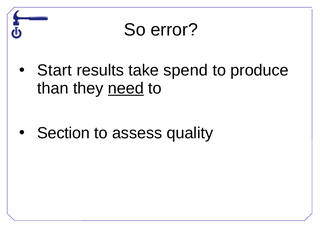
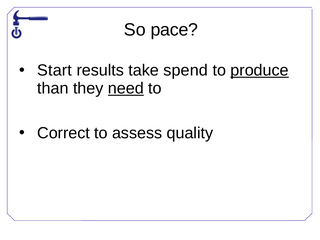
error: error -> pace (174, 30)
produce underline: none -> present (260, 70)
Section: Section -> Correct (63, 133)
